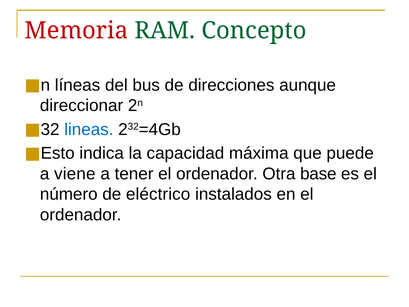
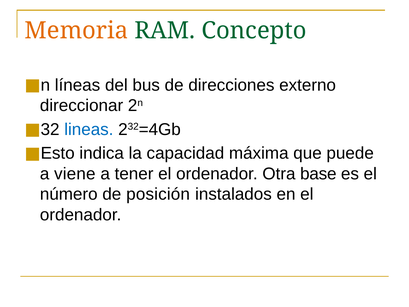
Memoria colour: red -> orange (76, 30)
aunque: aunque -> externo (308, 85)
eléctrico: eléctrico -> posición (158, 194)
